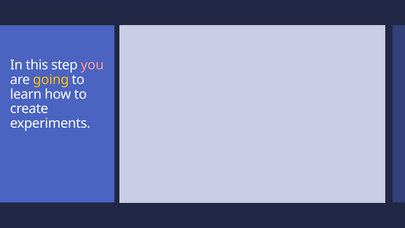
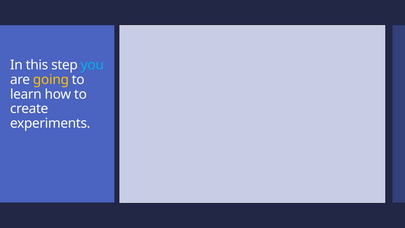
you colour: pink -> light blue (92, 65)
